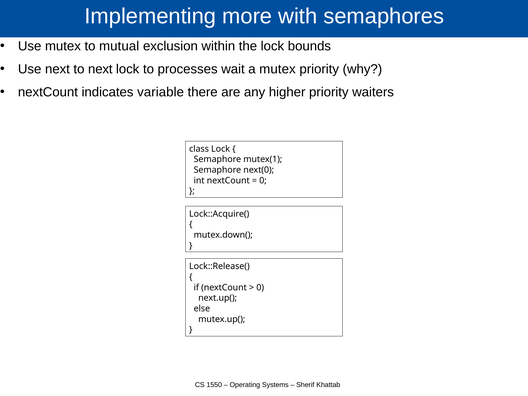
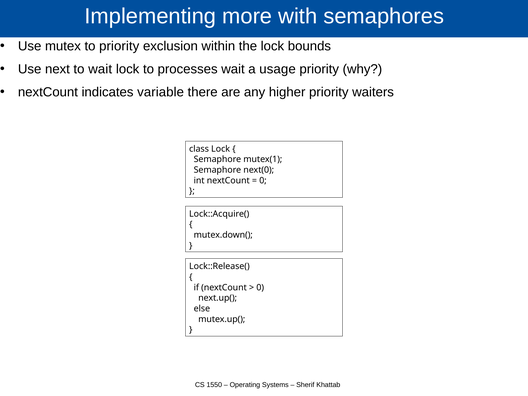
to mutual: mutual -> priority (119, 46)
to next: next -> wait (100, 69)
a mutex: mutex -> usage (278, 69)
